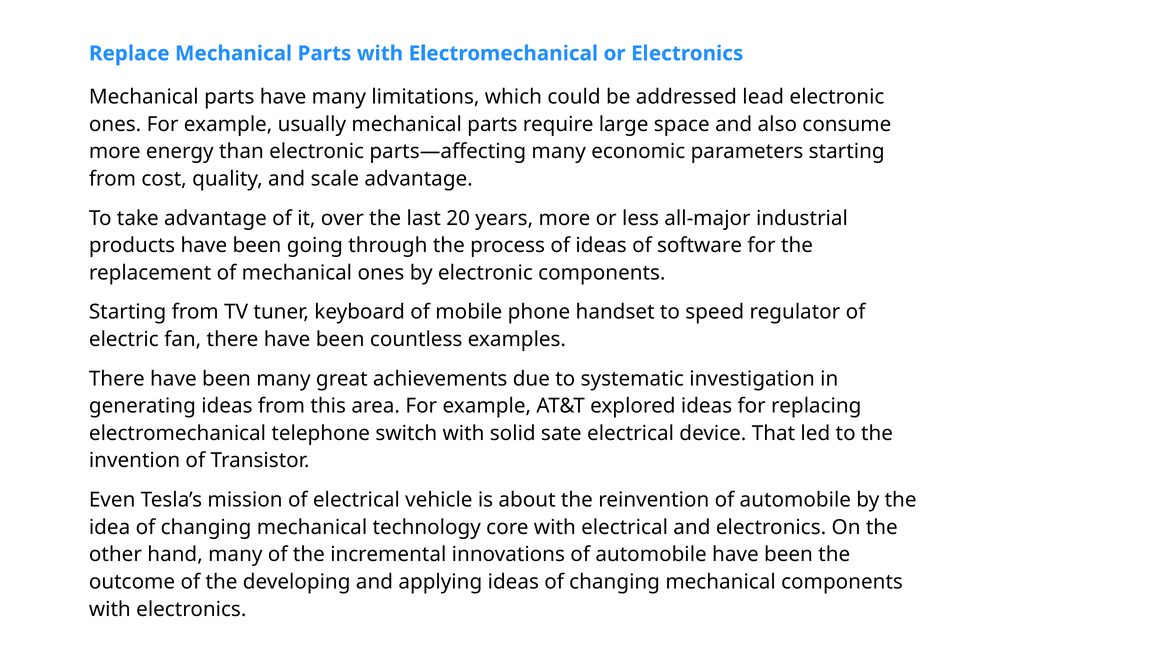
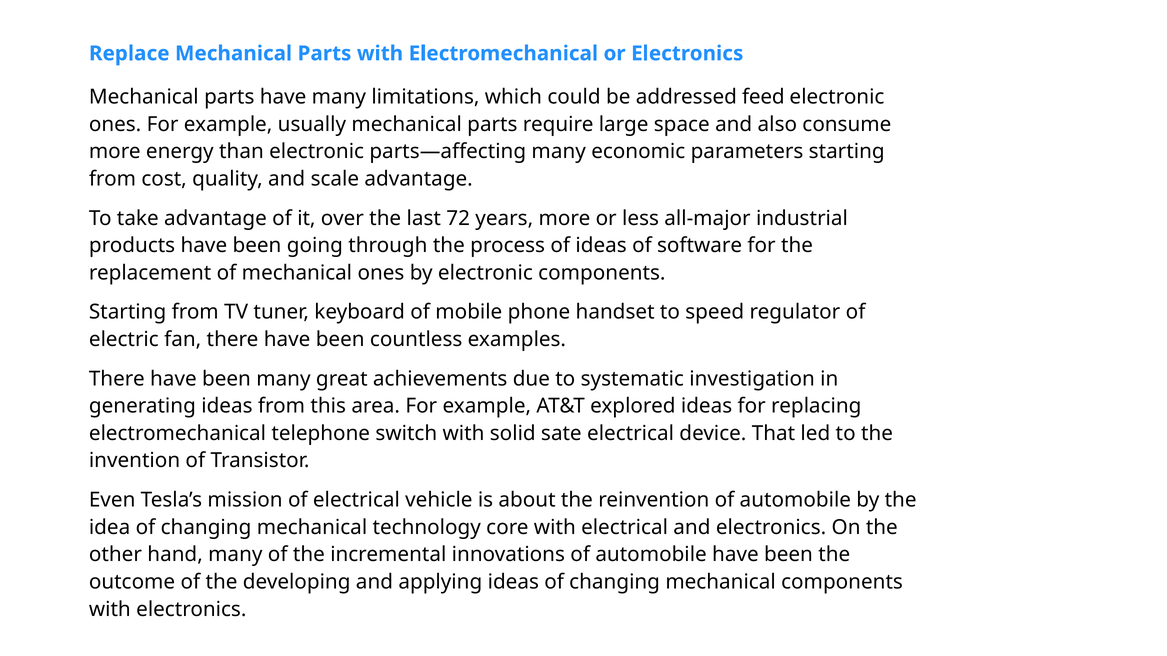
lead: lead -> feed (763, 97)
20: 20 -> 72 (458, 218)
